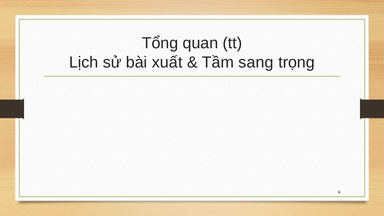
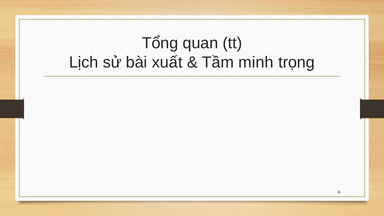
sang: sang -> minh (256, 62)
